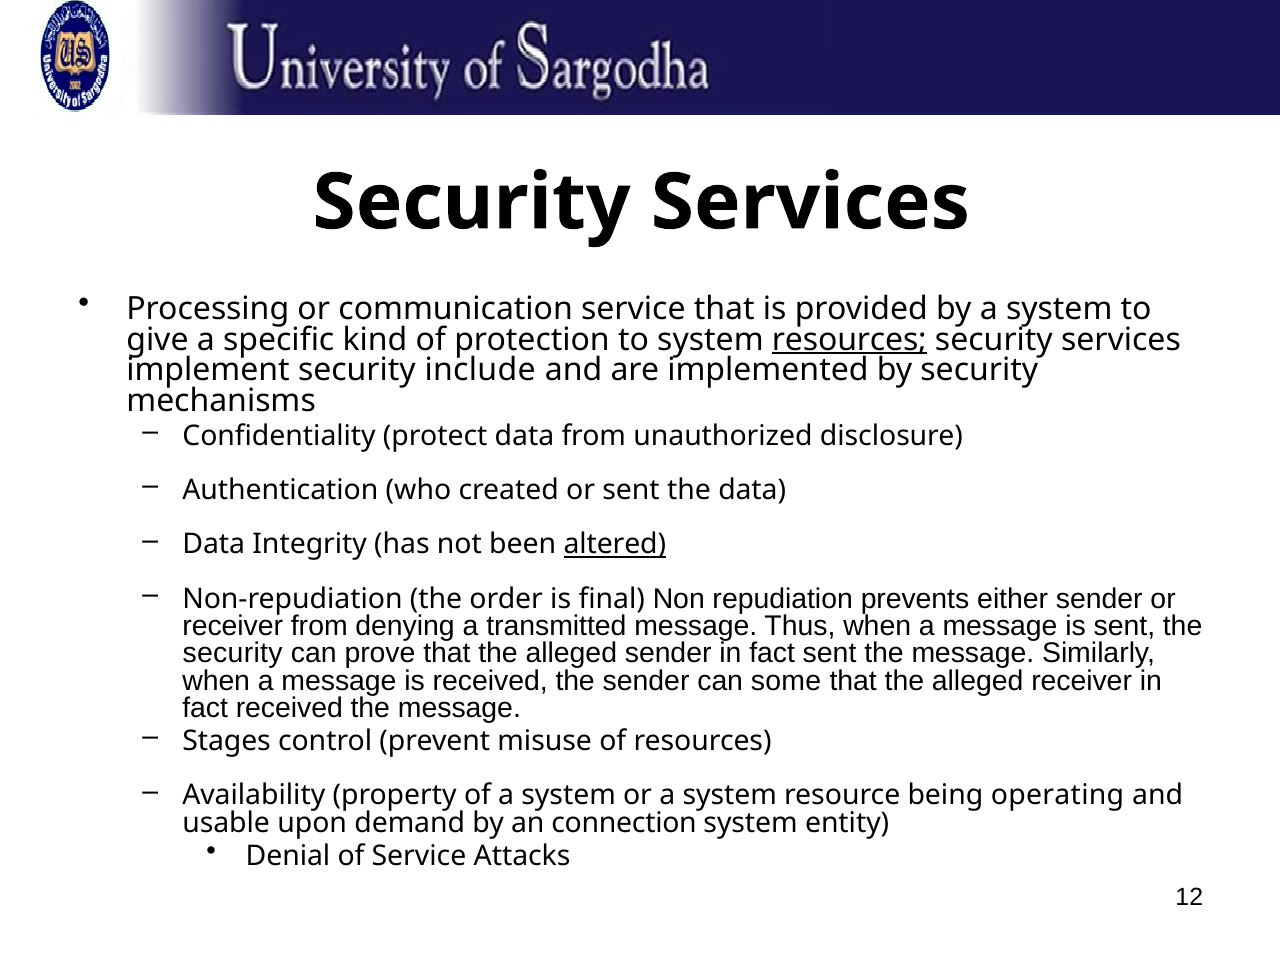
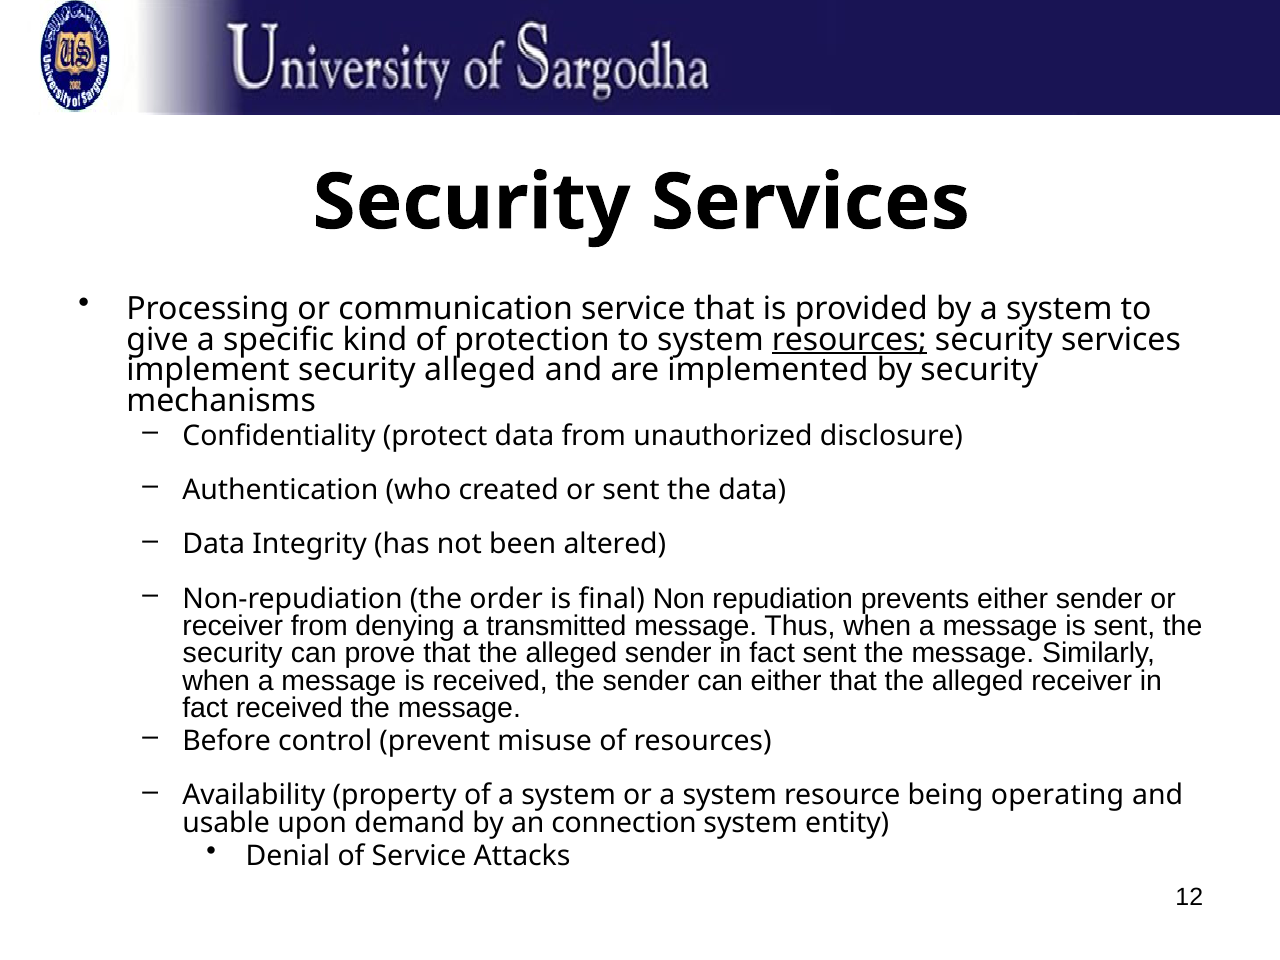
security include: include -> alleged (480, 370)
altered underline: present -> none (615, 545)
can some: some -> either (786, 681)
Stages: Stages -> Before (227, 741)
